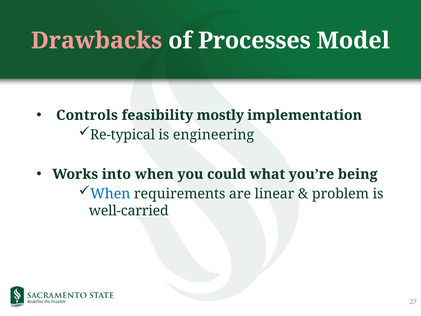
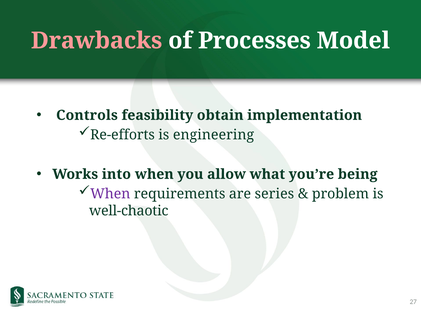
mostly: mostly -> obtain (220, 115)
Re-typical: Re-typical -> Re-efforts (122, 135)
could: could -> allow (227, 174)
When colour: blue -> purple (110, 194)
linear: linear -> series (274, 194)
well-carried: well-carried -> well-chaotic (129, 211)
